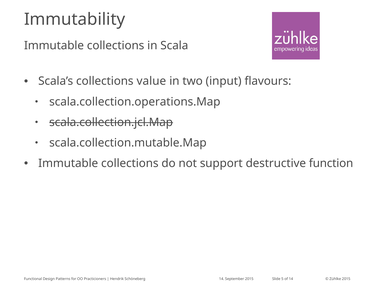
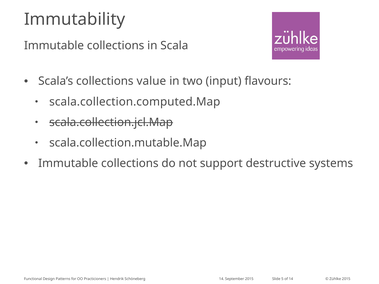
scala.collection.operations.Map: scala.collection.operations.Map -> scala.collection.computed.Map (135, 102)
function: function -> systems (331, 163)
